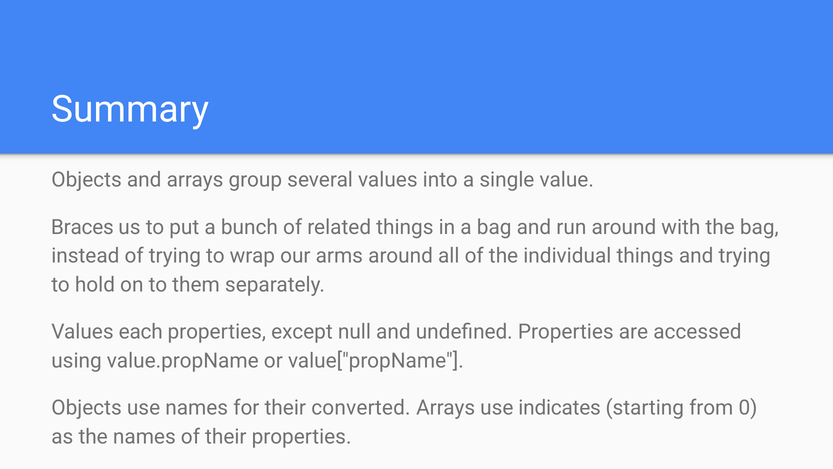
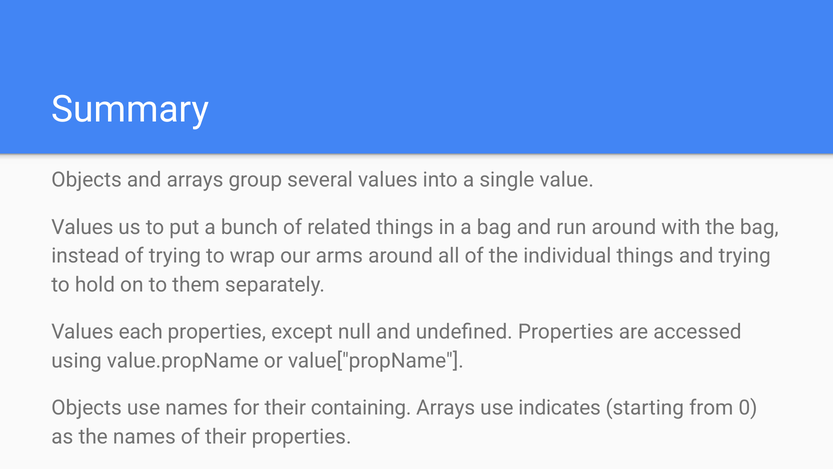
Braces: Braces -> Values (82, 227)
converted: converted -> containing (361, 408)
